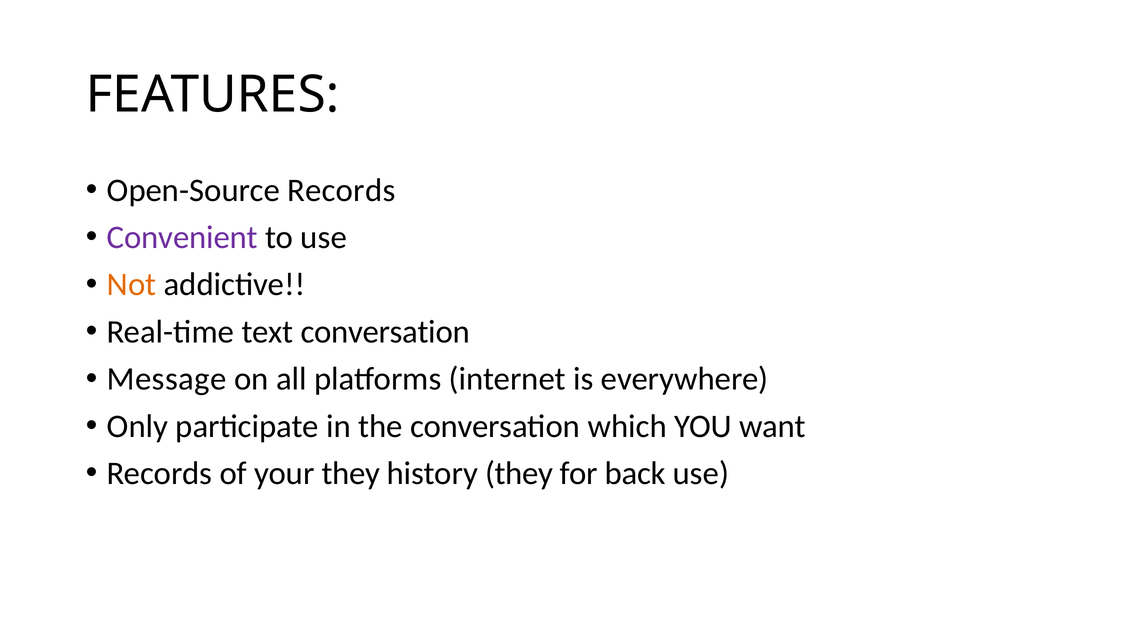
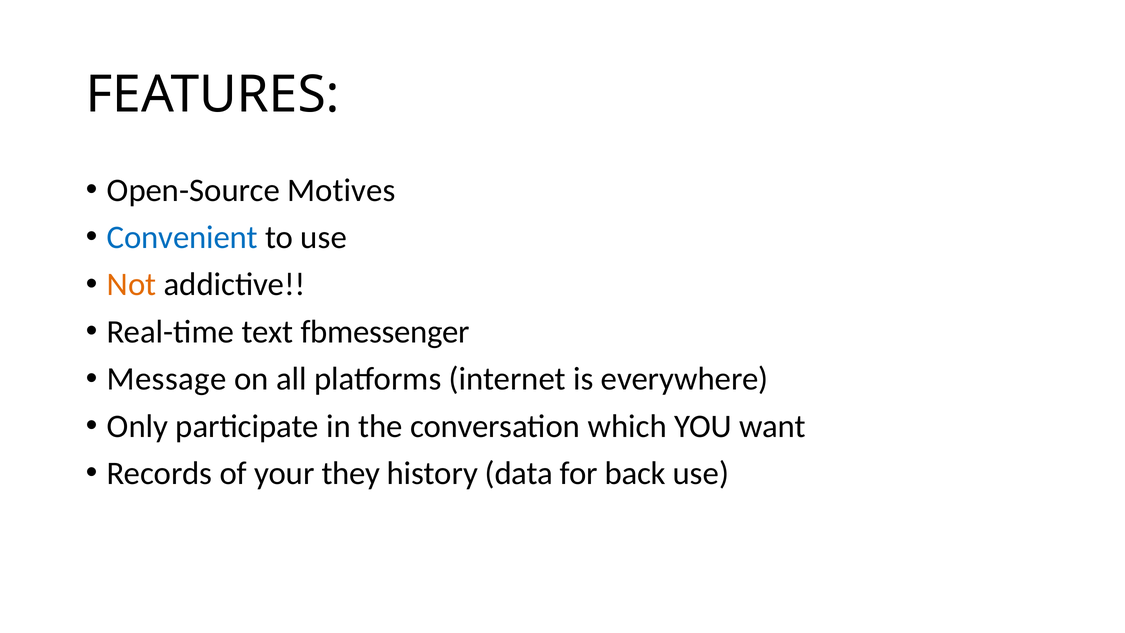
Open-Source Records: Records -> Motives (341, 190)
Convenient colour: purple -> blue (182, 237)
text conversation: conversation -> fbmessenger (385, 332)
history they: they -> data (519, 473)
